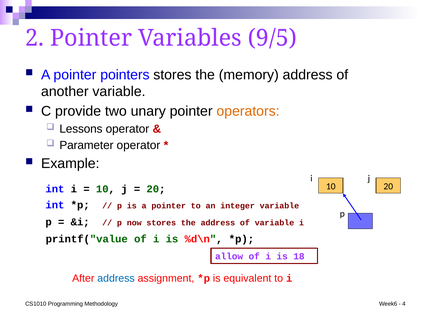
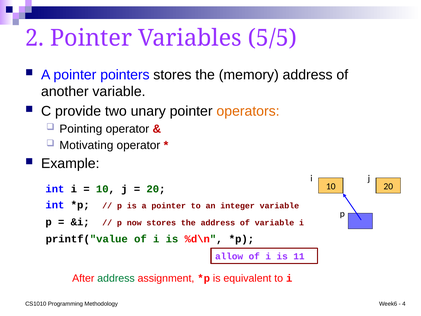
9/5: 9/5 -> 5/5 (272, 38)
Lessons: Lessons -> Pointing (81, 129)
Parameter: Parameter -> Motivating (86, 145)
18: 18 -> 11 (299, 256)
address colour: blue -> green (116, 278)
